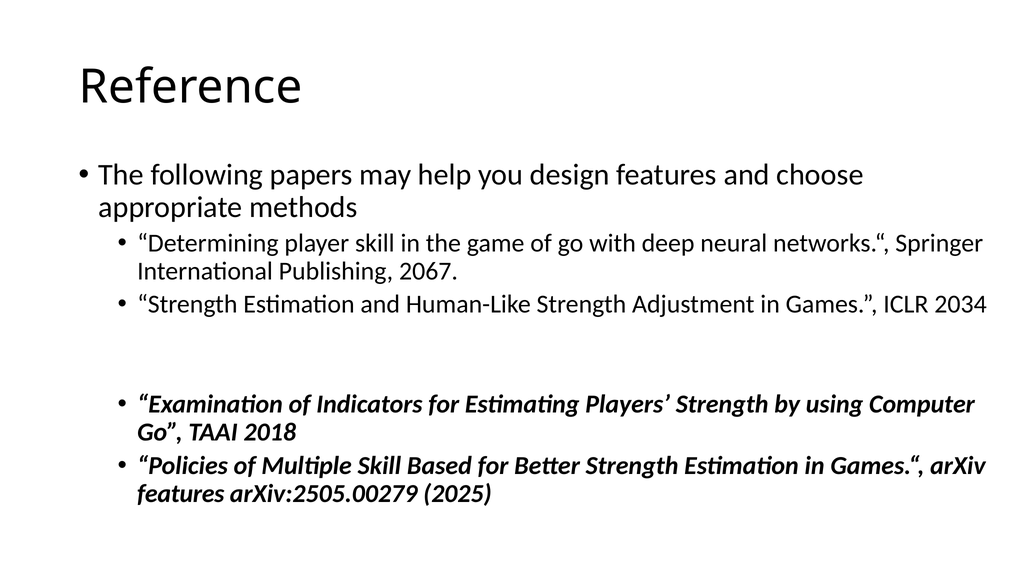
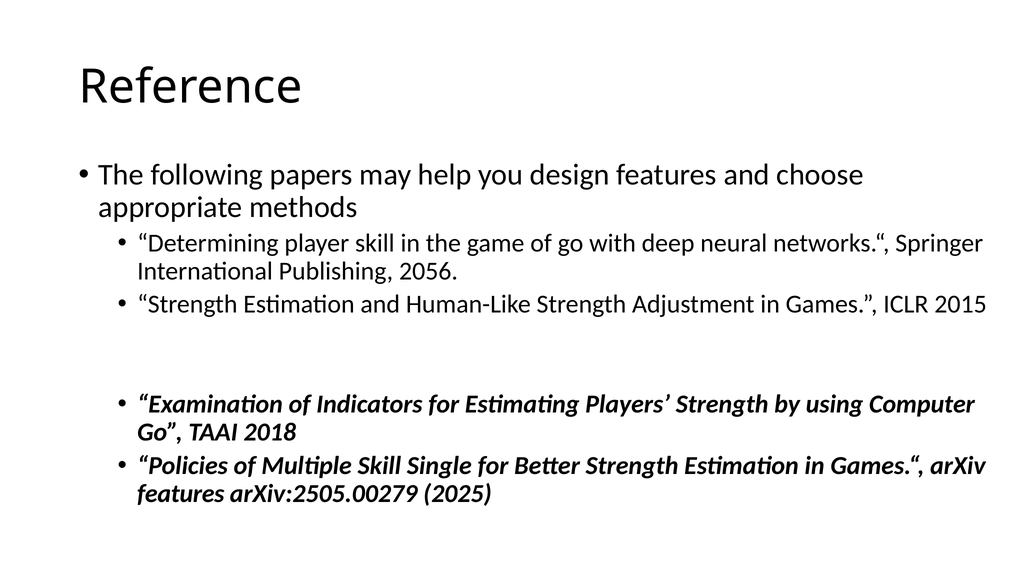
2067: 2067 -> 2056 (429, 271)
2034: 2034 -> 2015 (961, 305)
Based: Based -> Single (439, 466)
